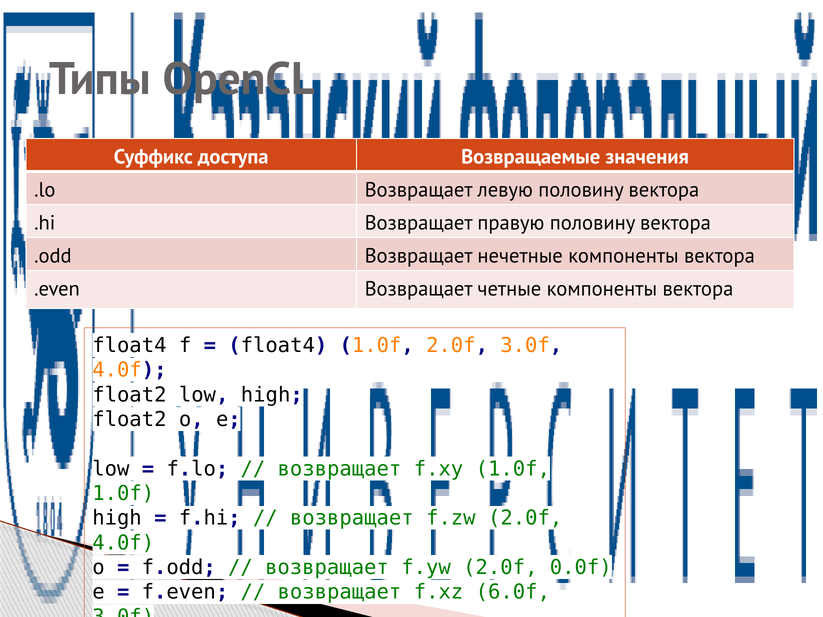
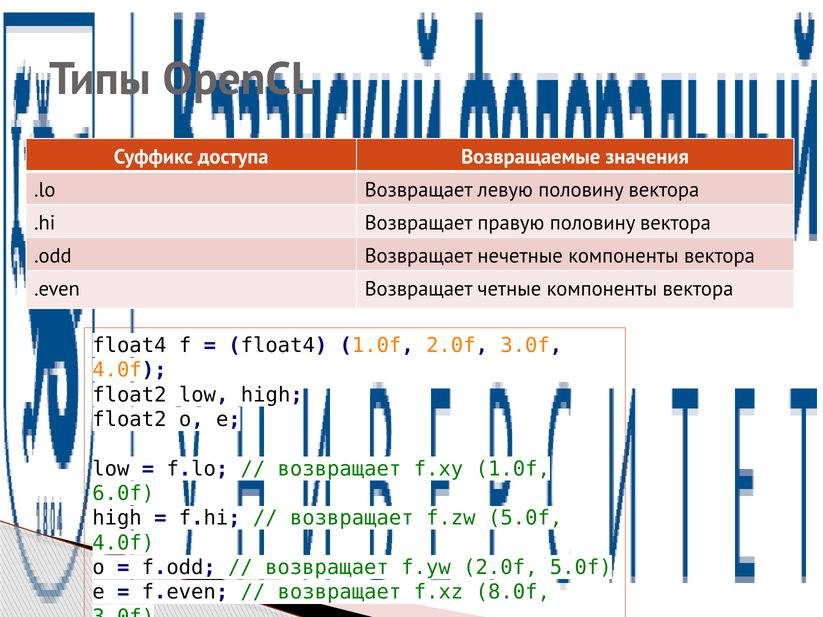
1.0f: 1.0f -> 6.0f (123, 494)
f.zw 2.0f: 2.0f -> 5.0f (525, 518)
2.0f 0.0f: 0.0f -> 5.0f (581, 568)
6.0f: 6.0f -> 8.0f (513, 592)
